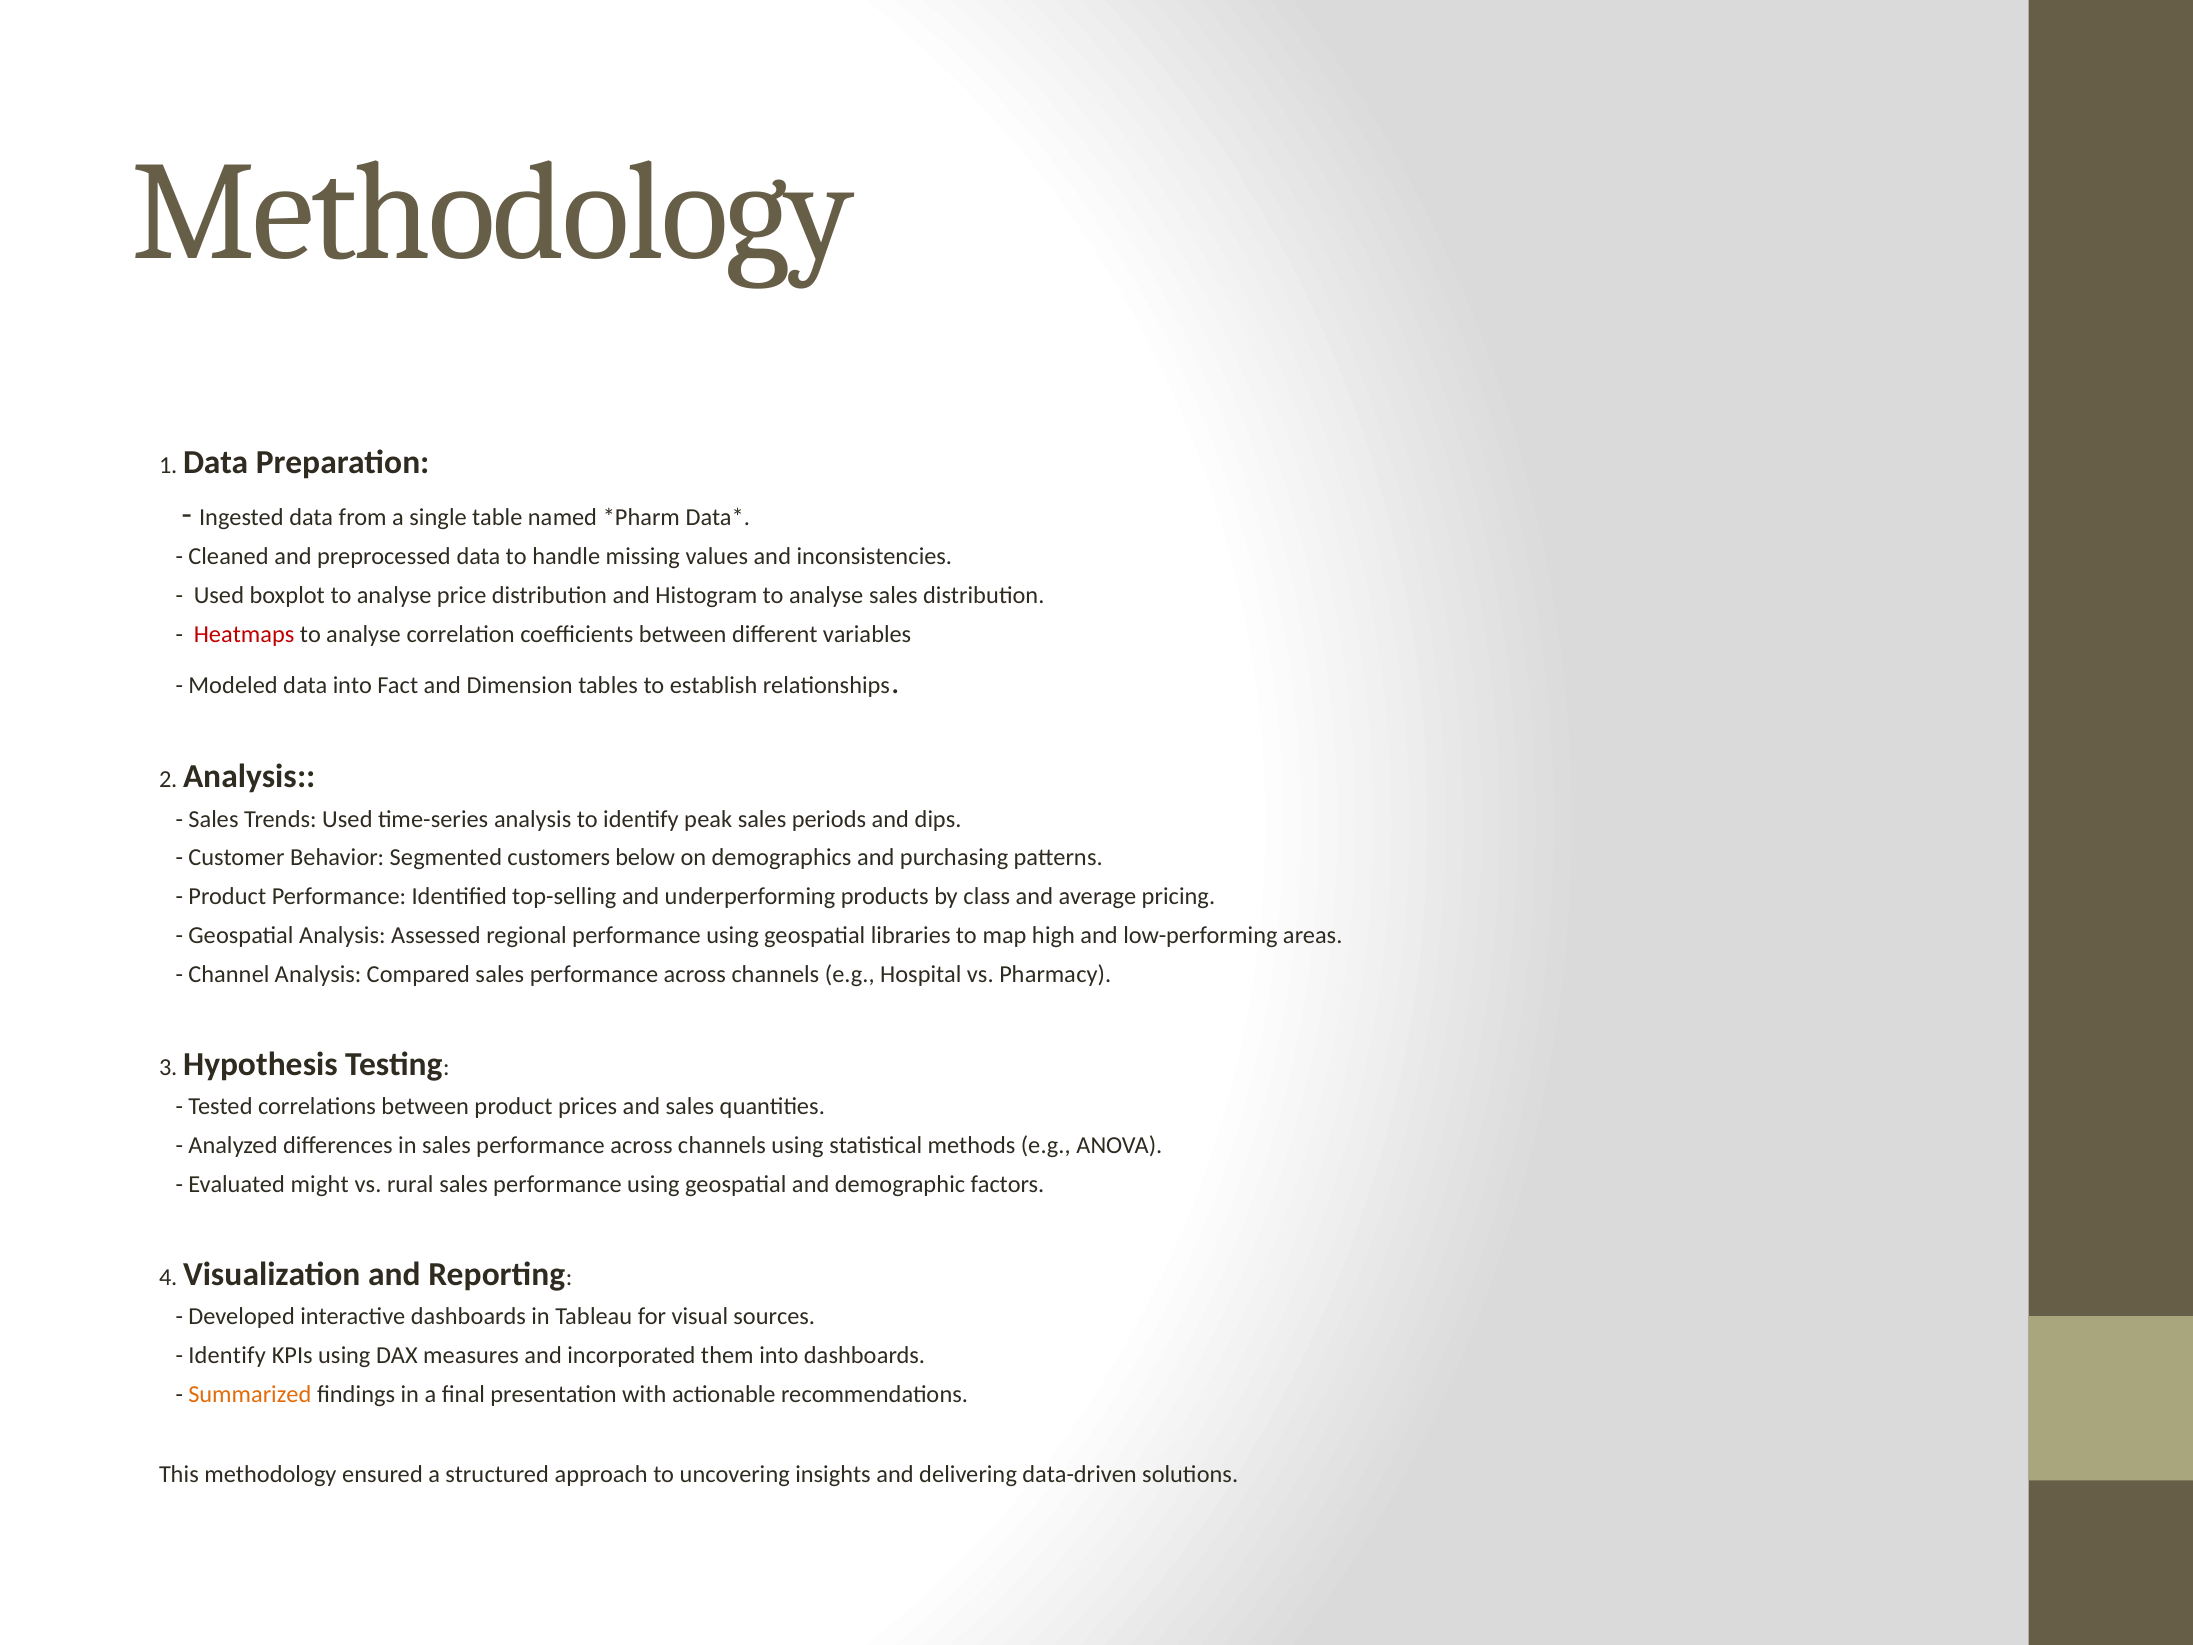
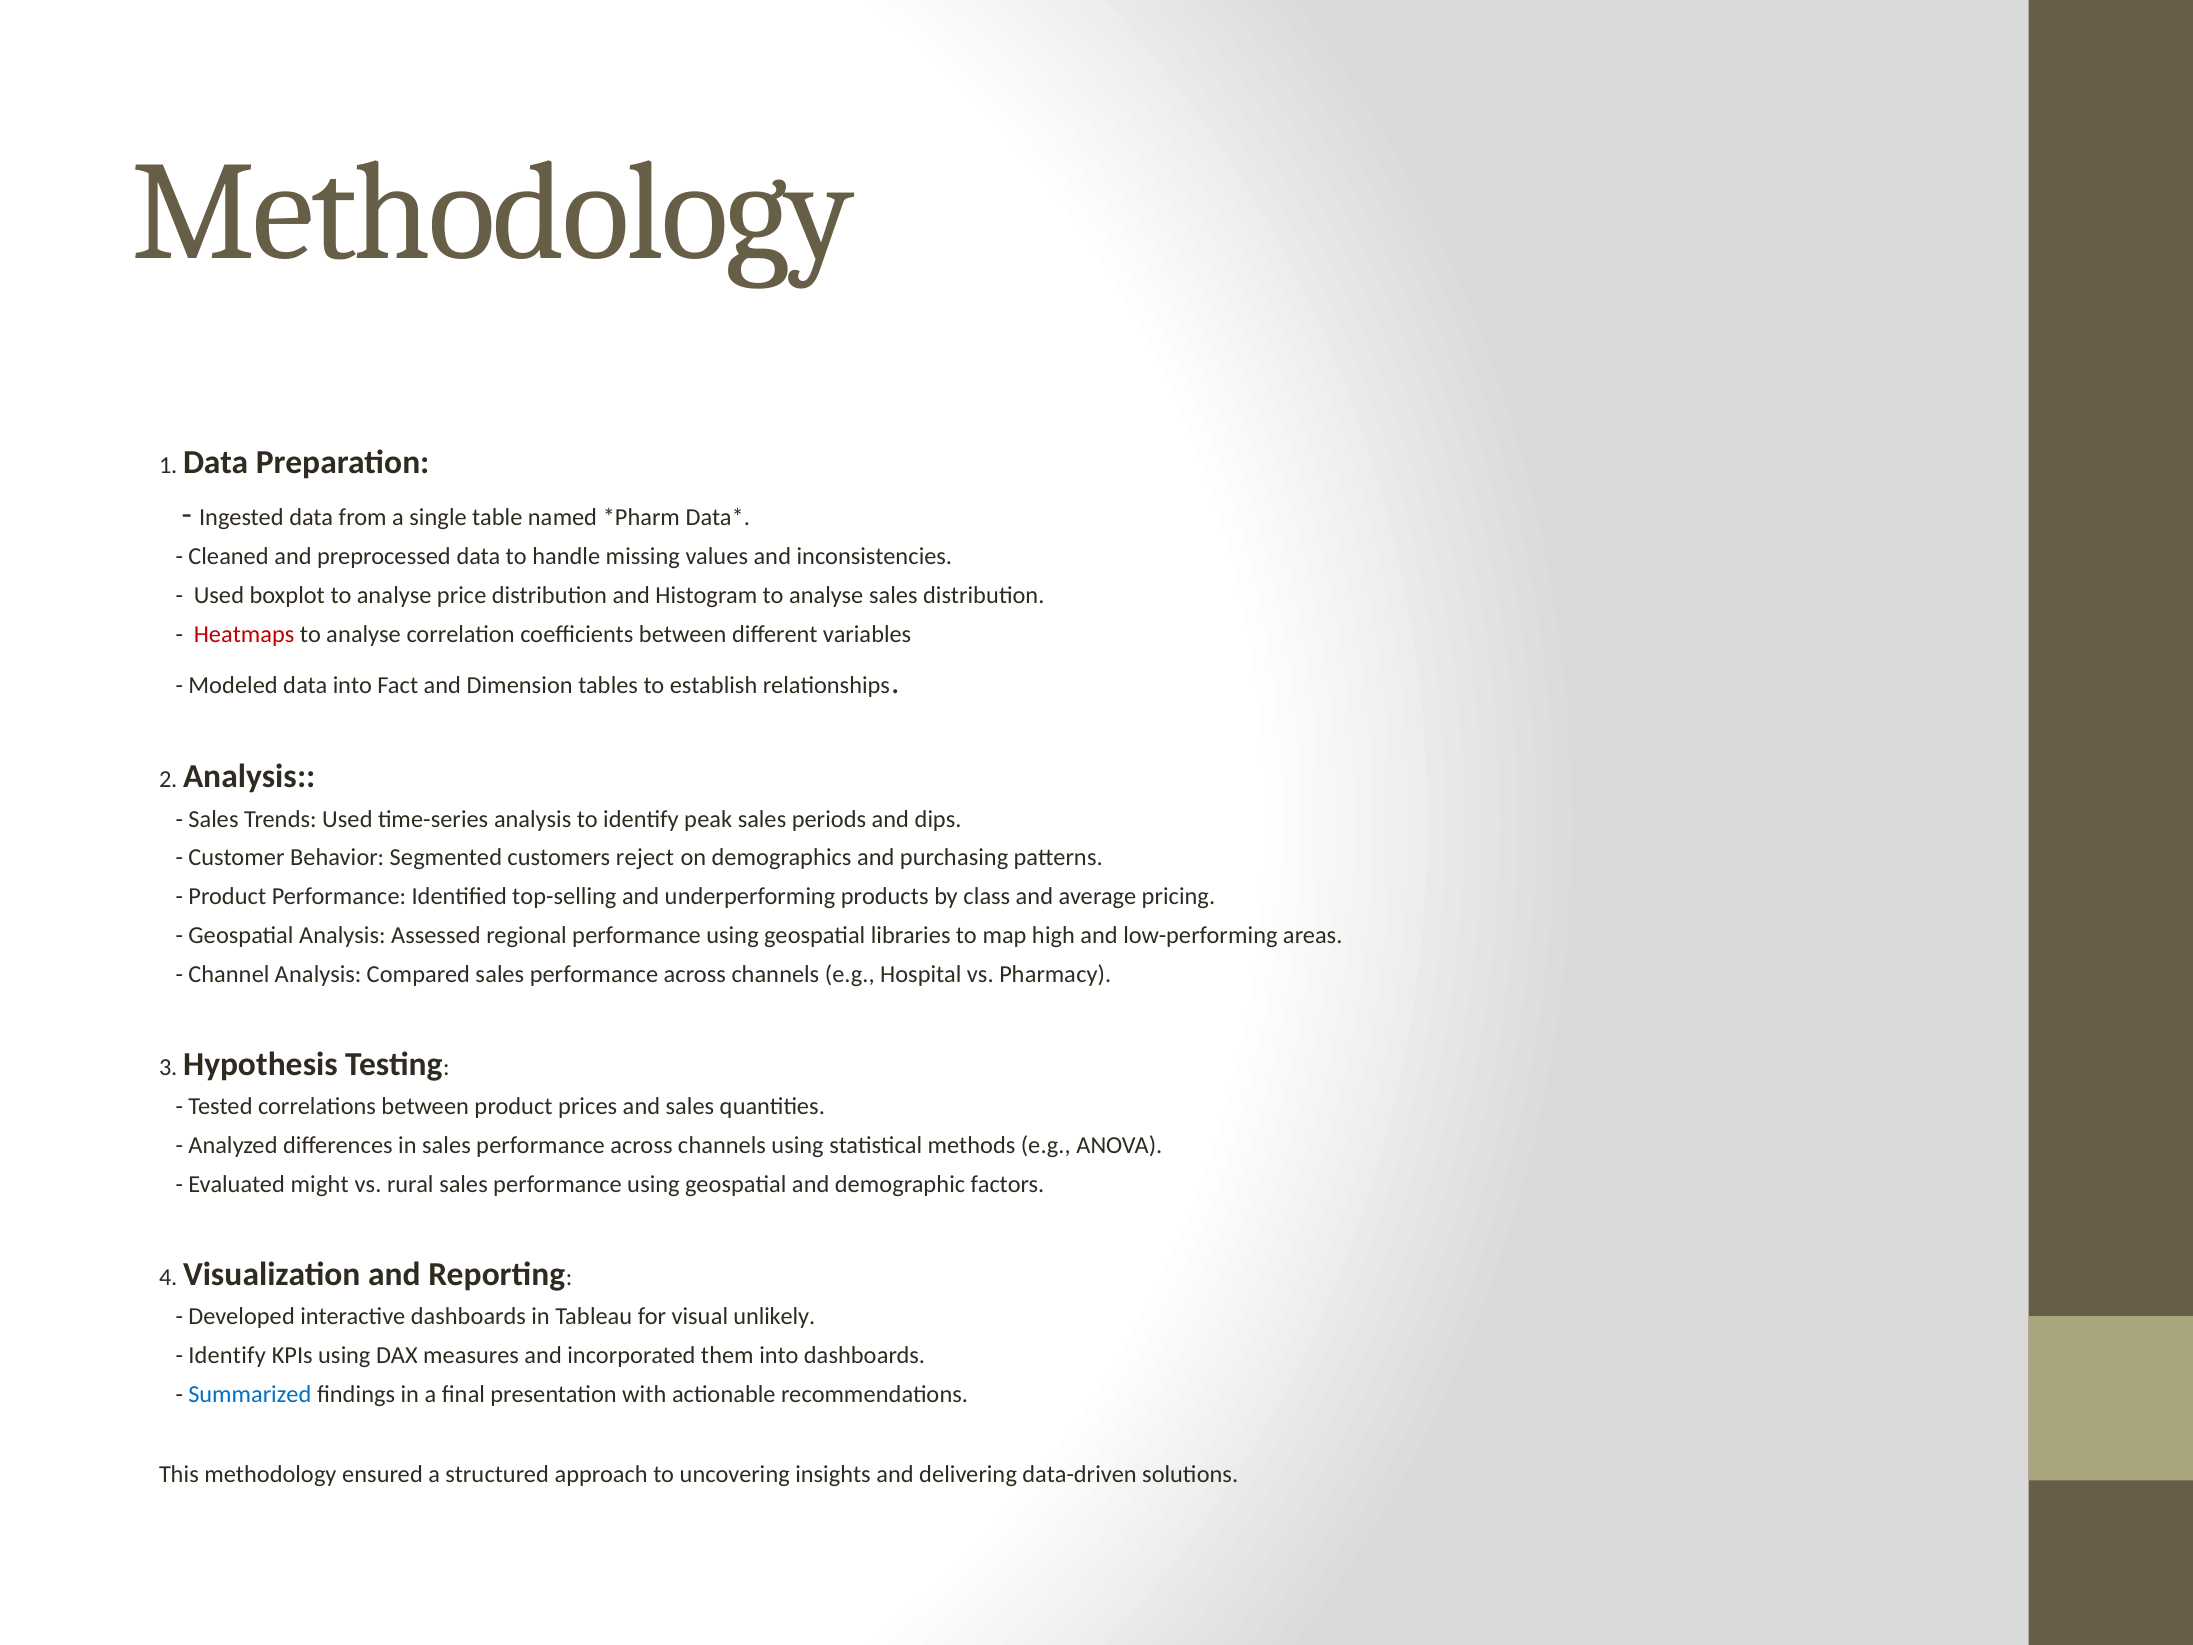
below: below -> reject (645, 858)
sources: sources -> unlikely (774, 1317)
Summarized colour: orange -> blue (250, 1394)
